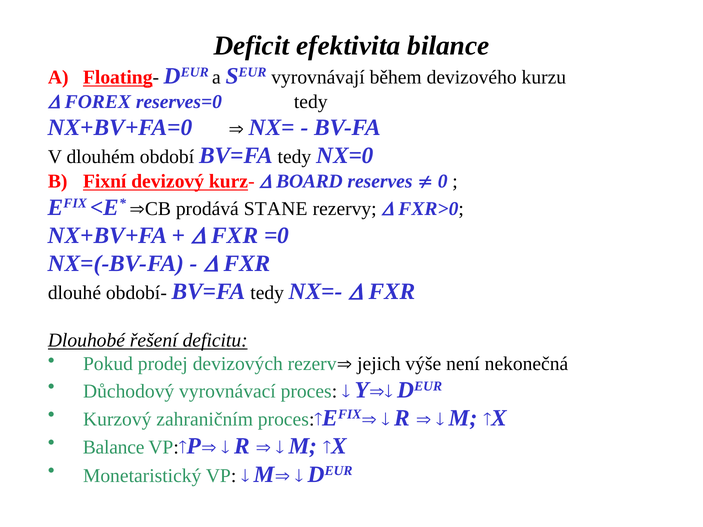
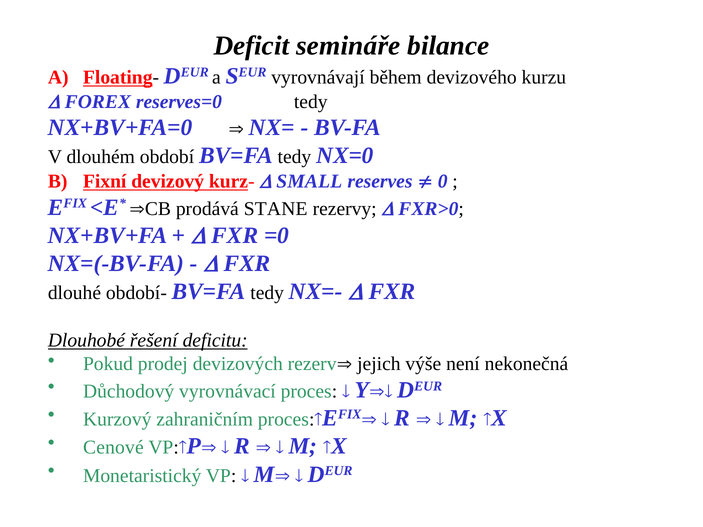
efektivita: efektivita -> semináře (348, 46)
BOARD: BOARD -> SMALL (309, 181)
Balance: Balance -> Cenové (113, 448)
